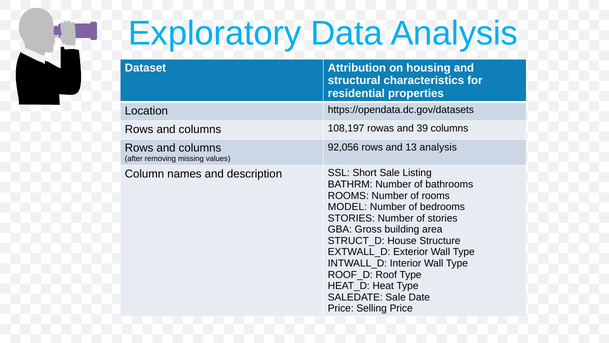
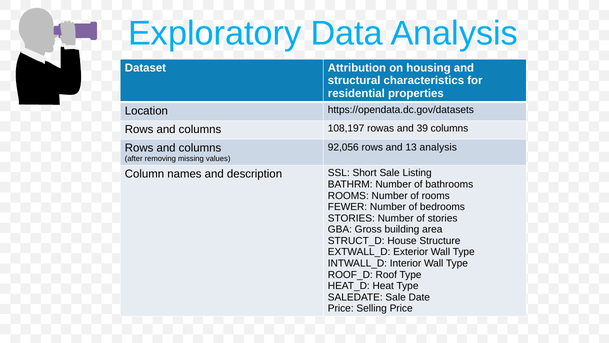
MODEL: MODEL -> FEWER (348, 207)
